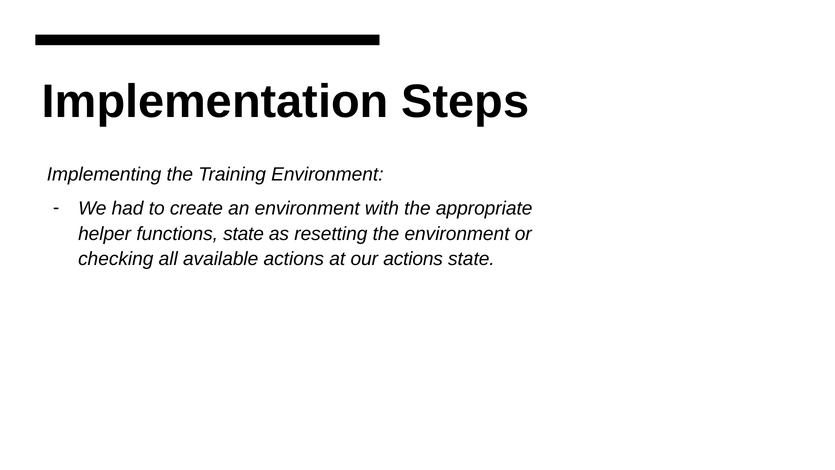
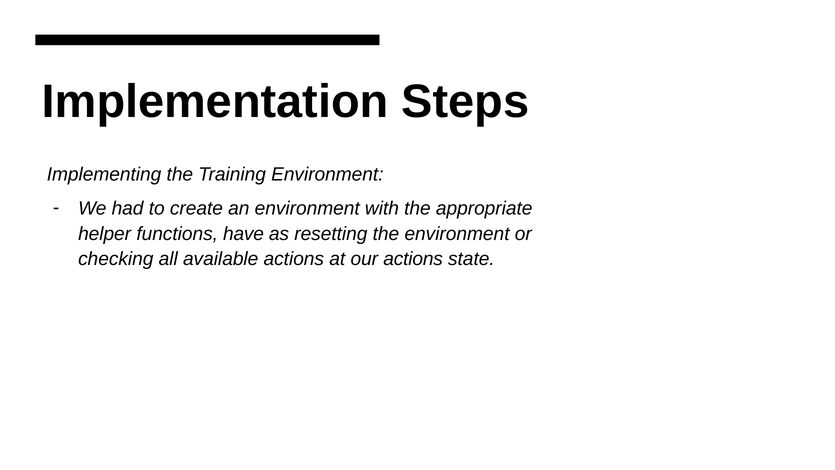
functions state: state -> have (244, 234)
